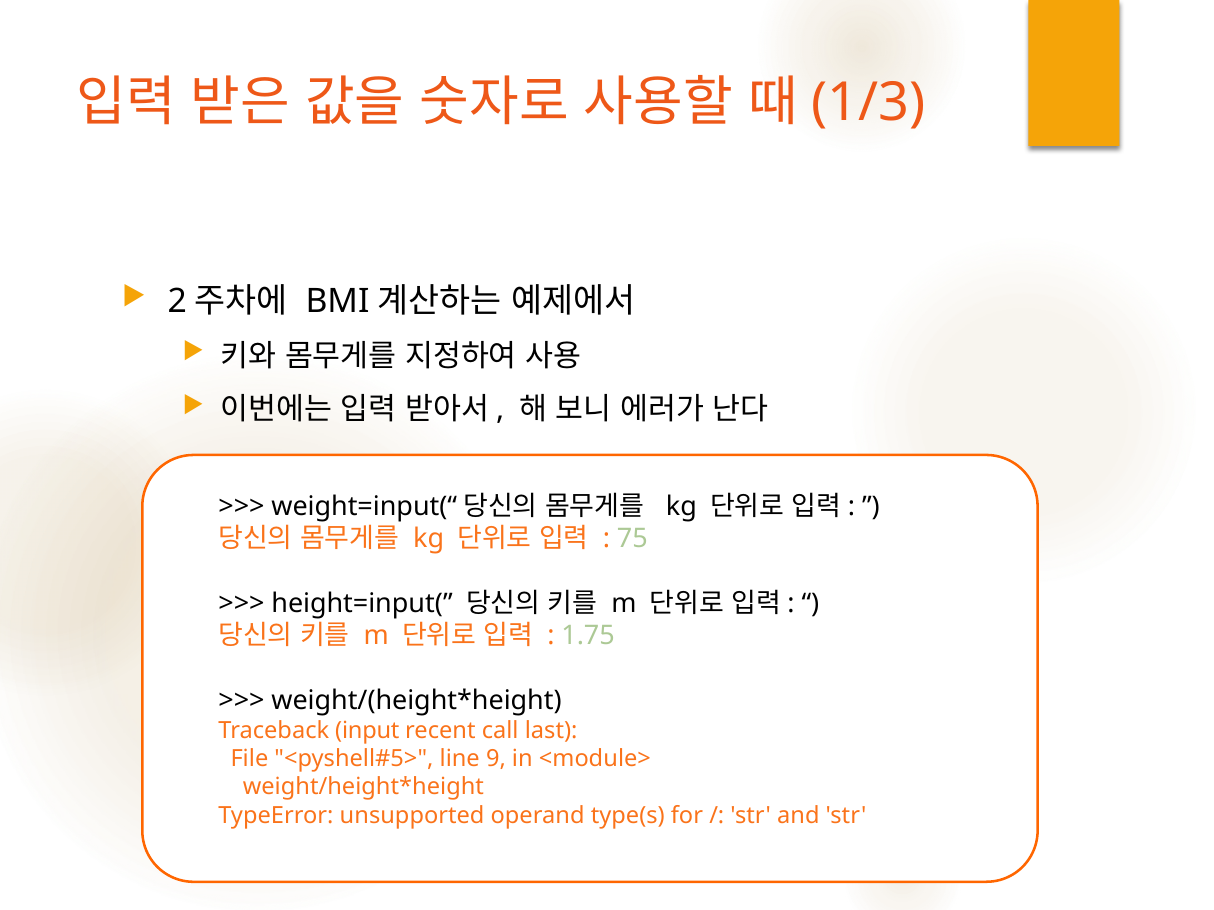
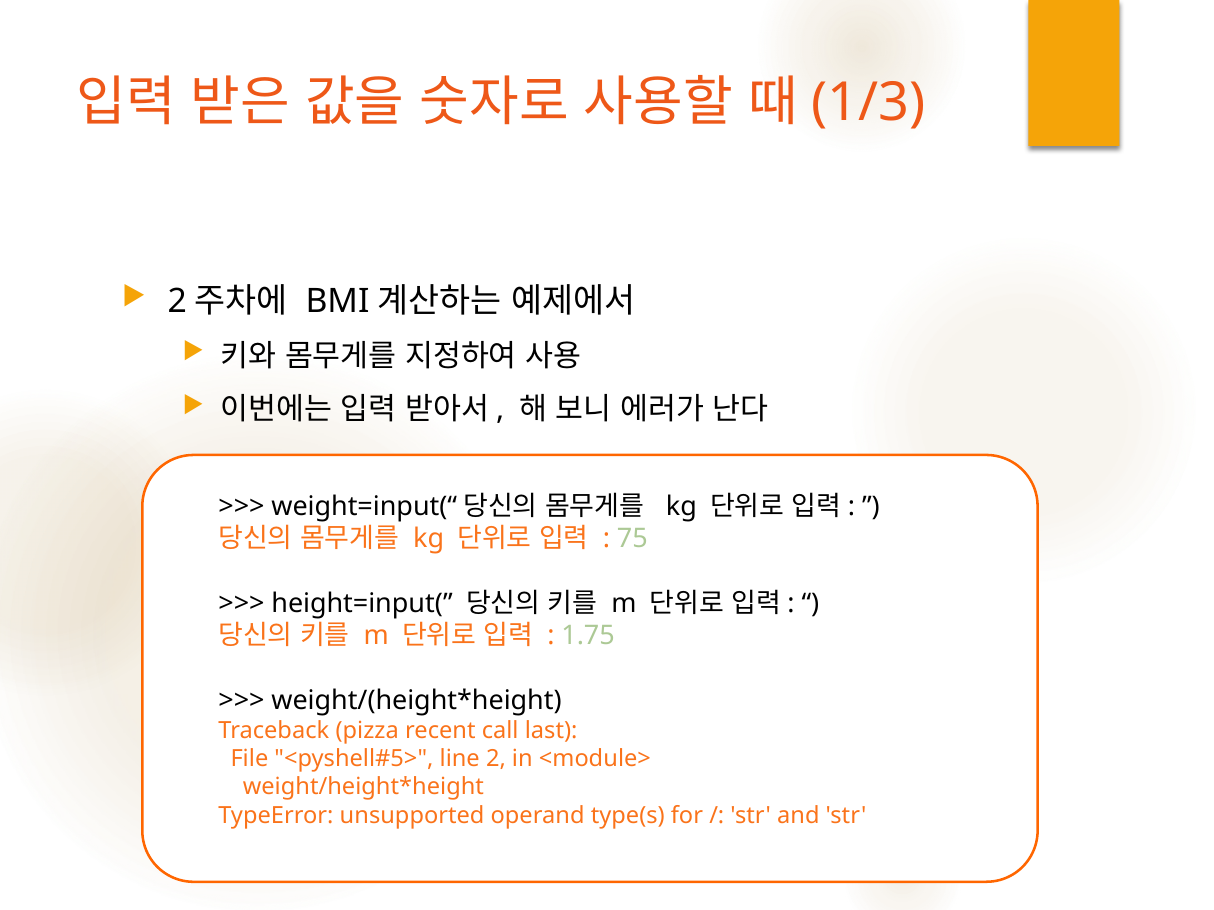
input: input -> pizza (367, 731)
line 9: 9 -> 2 (496, 759)
